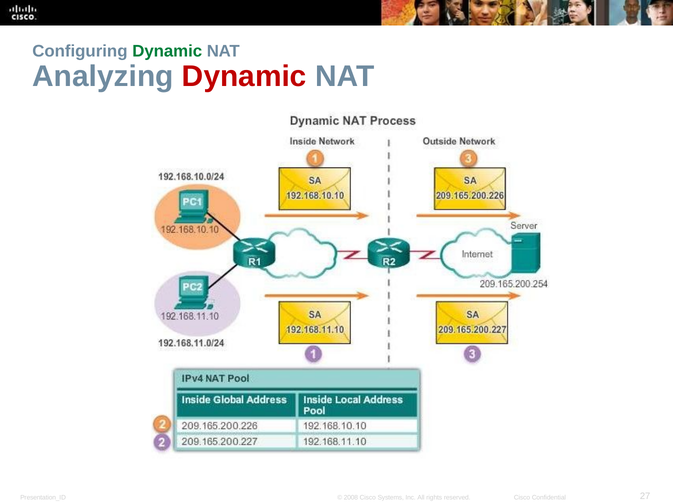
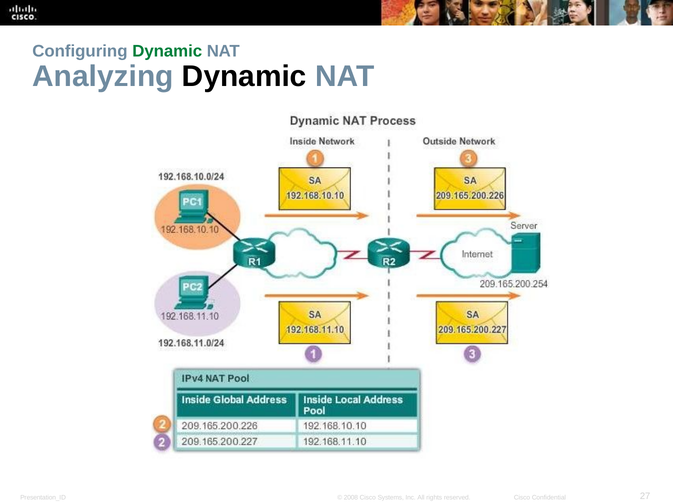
Dynamic colour: red -> black (244, 76)
